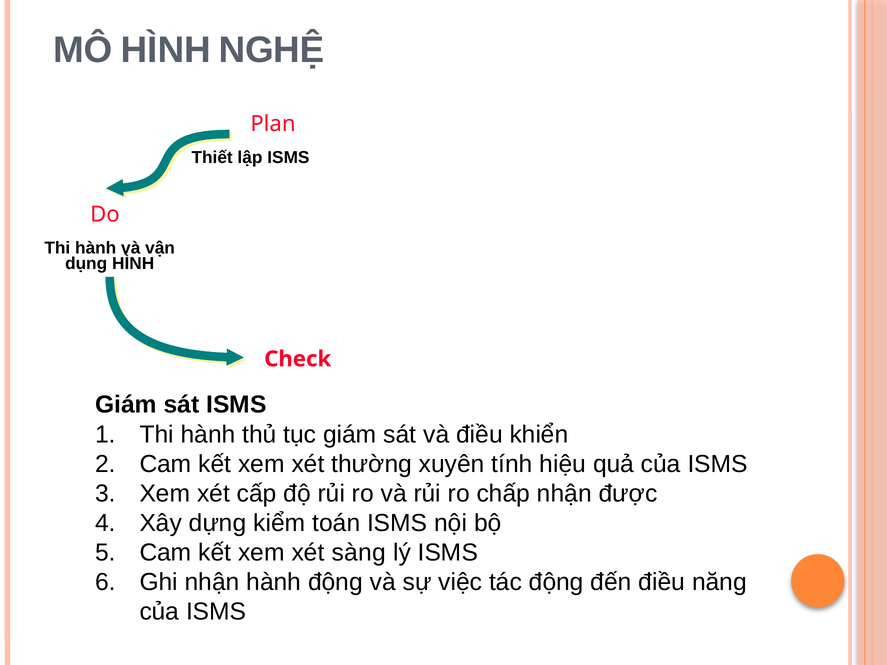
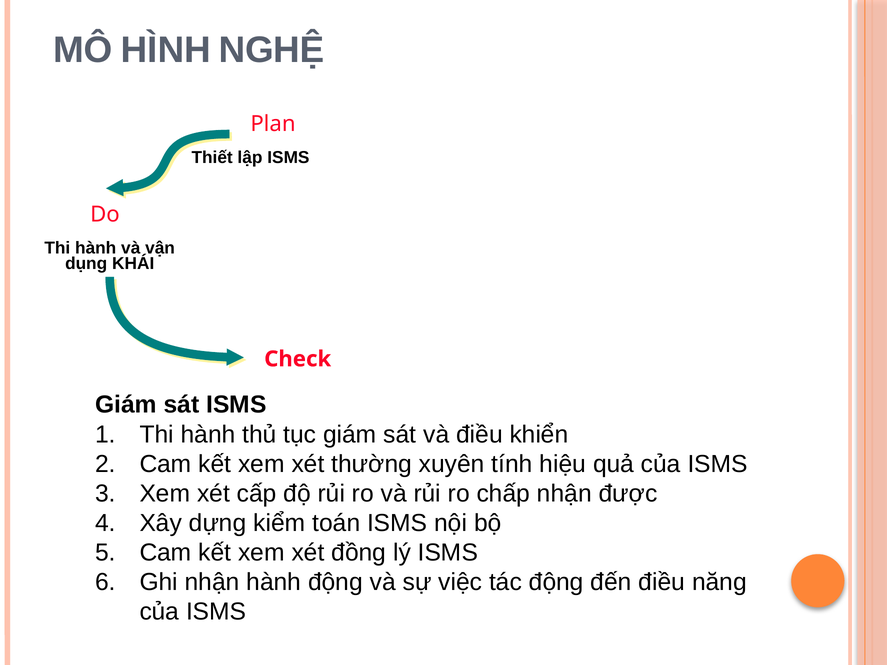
dụng HÌNH: HÌNH -> KHÁI (133, 264)
sàng: sàng -> đồng (359, 553)
